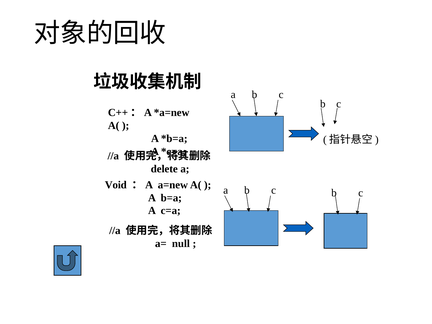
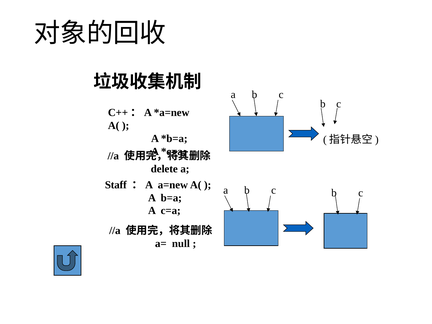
Void: Void -> Staff (116, 185)
